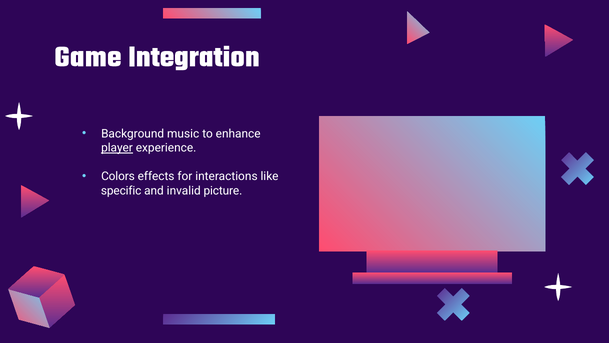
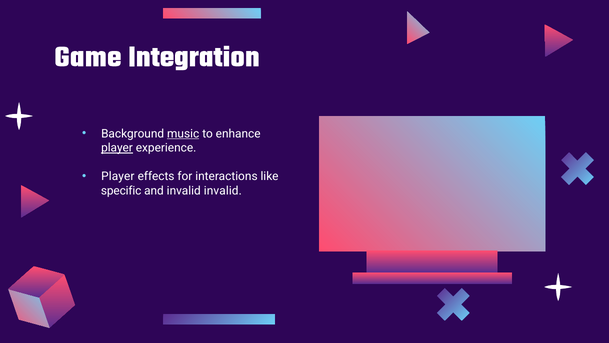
music underline: none -> present (183, 134)
Colors: Colors -> Player (118, 176)
invalid picture: picture -> invalid (223, 190)
